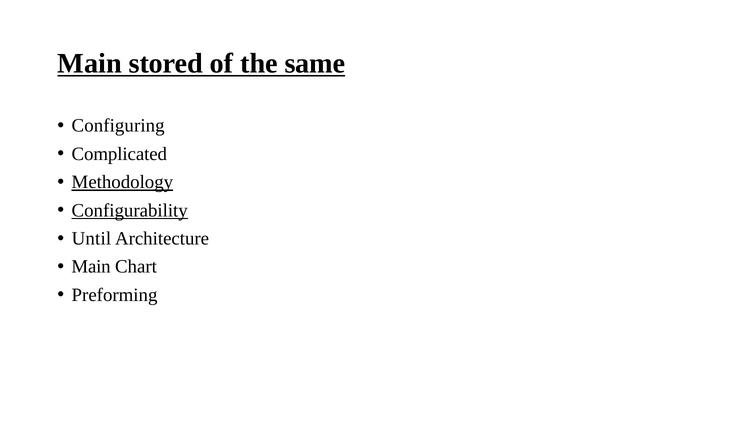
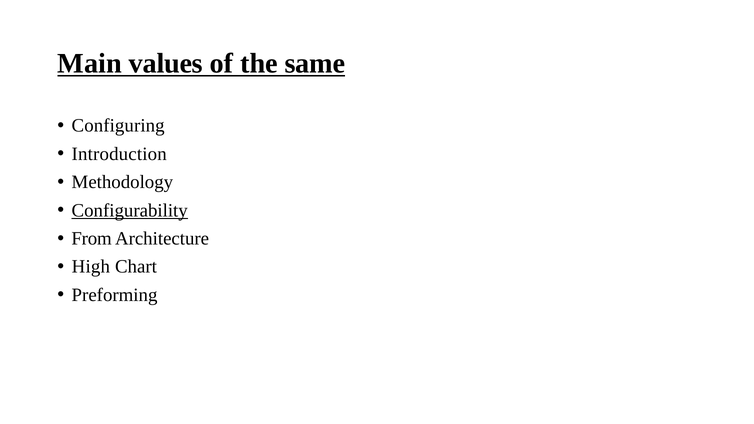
stored: stored -> values (166, 63)
Complicated: Complicated -> Introduction (119, 154)
Methodology underline: present -> none (122, 182)
Until: Until -> From (92, 239)
Main: Main -> High (91, 267)
